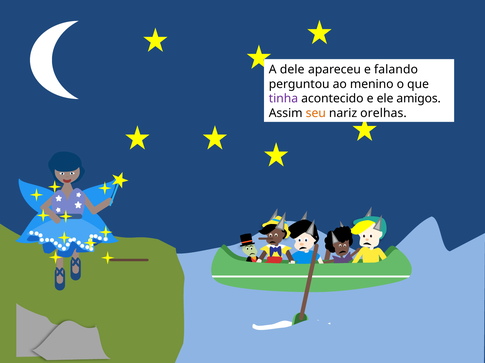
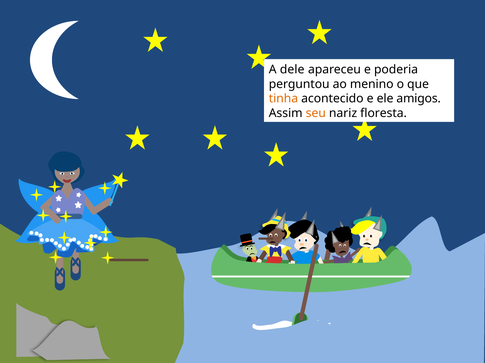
falando: falando -> poderia (396, 70)
tinha colour: purple -> orange (283, 99)
orelhas: orelhas -> floresta (384, 113)
